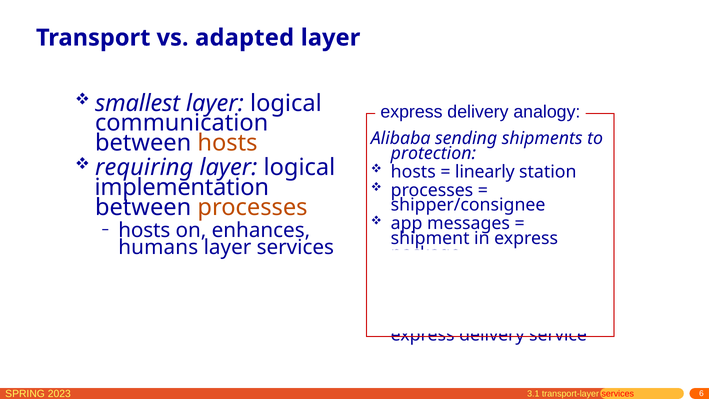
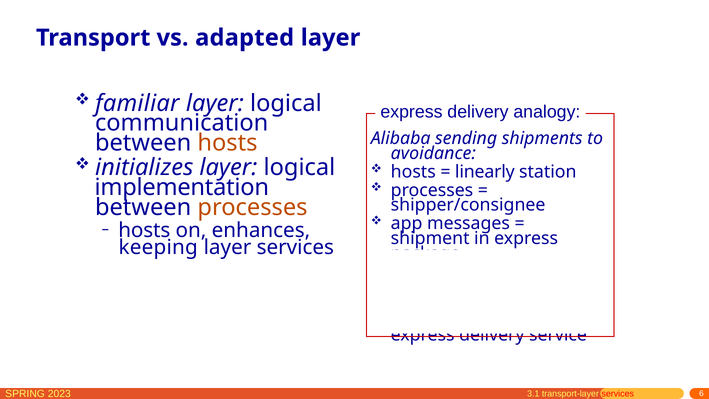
smallest: smallest -> familiar (137, 103)
protection: protection -> avoidance (433, 153)
requiring: requiring -> initializes (144, 167)
humans: humans -> keeping (158, 247)
